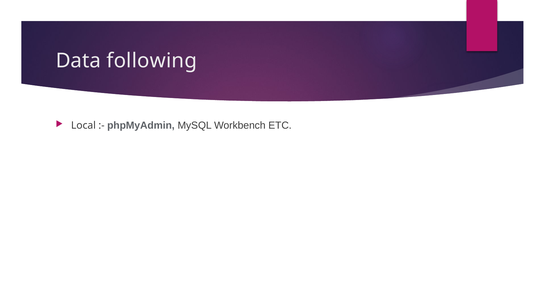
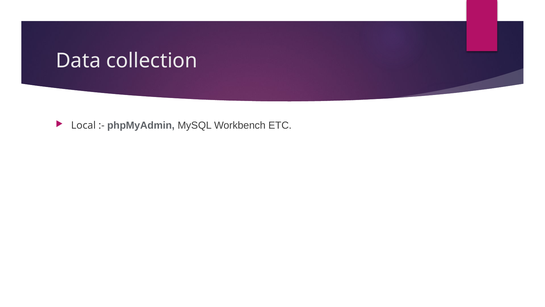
following: following -> collection (152, 61)
